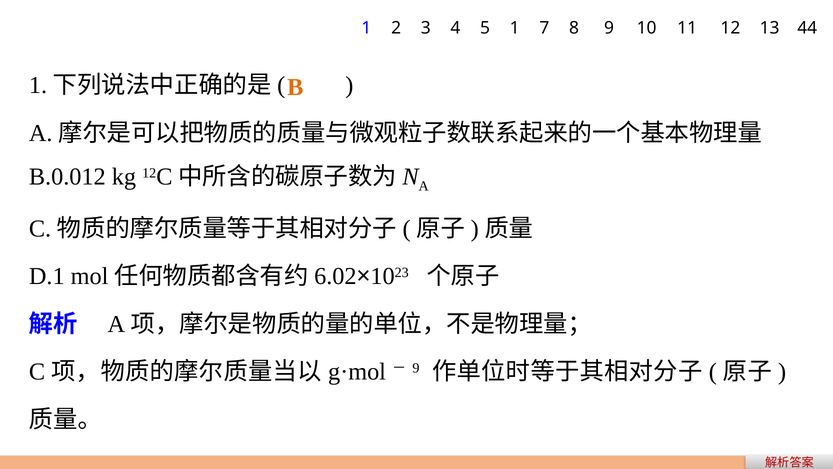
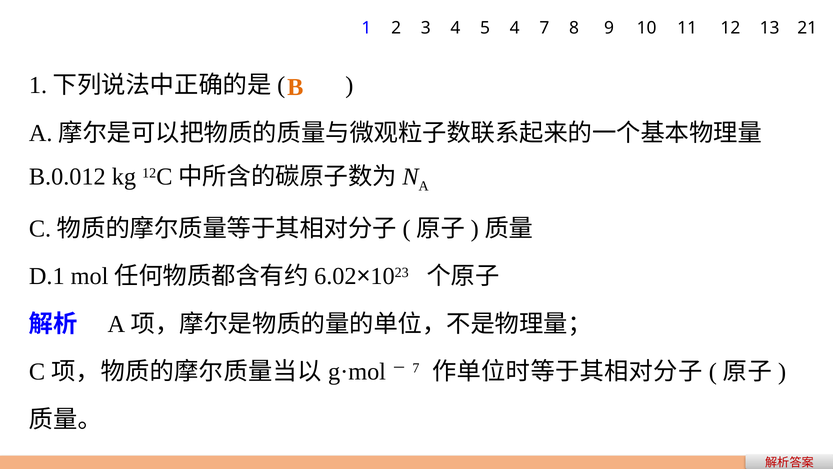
5 1: 1 -> 4 (515, 28)
44: 44 -> 21 (807, 28)
9: 9 -> 7 (416, 368)
